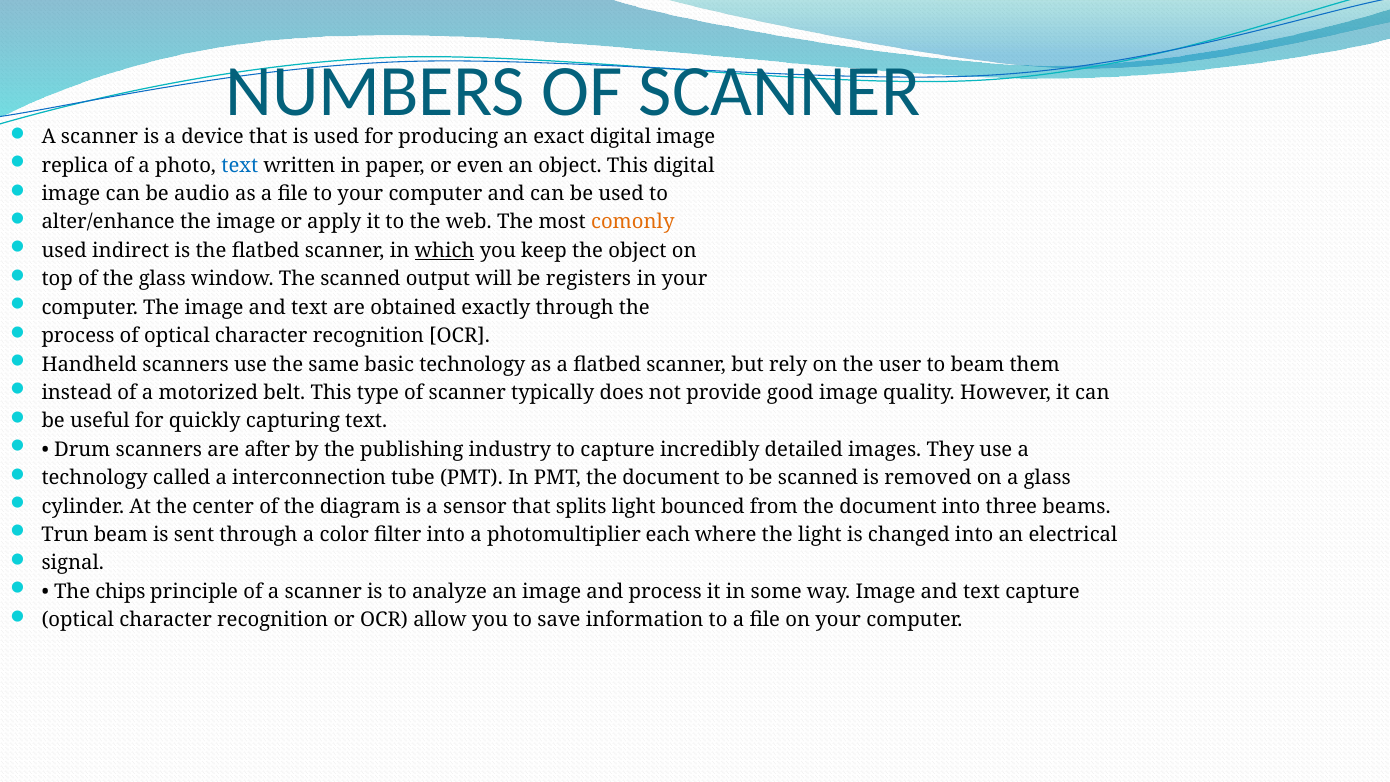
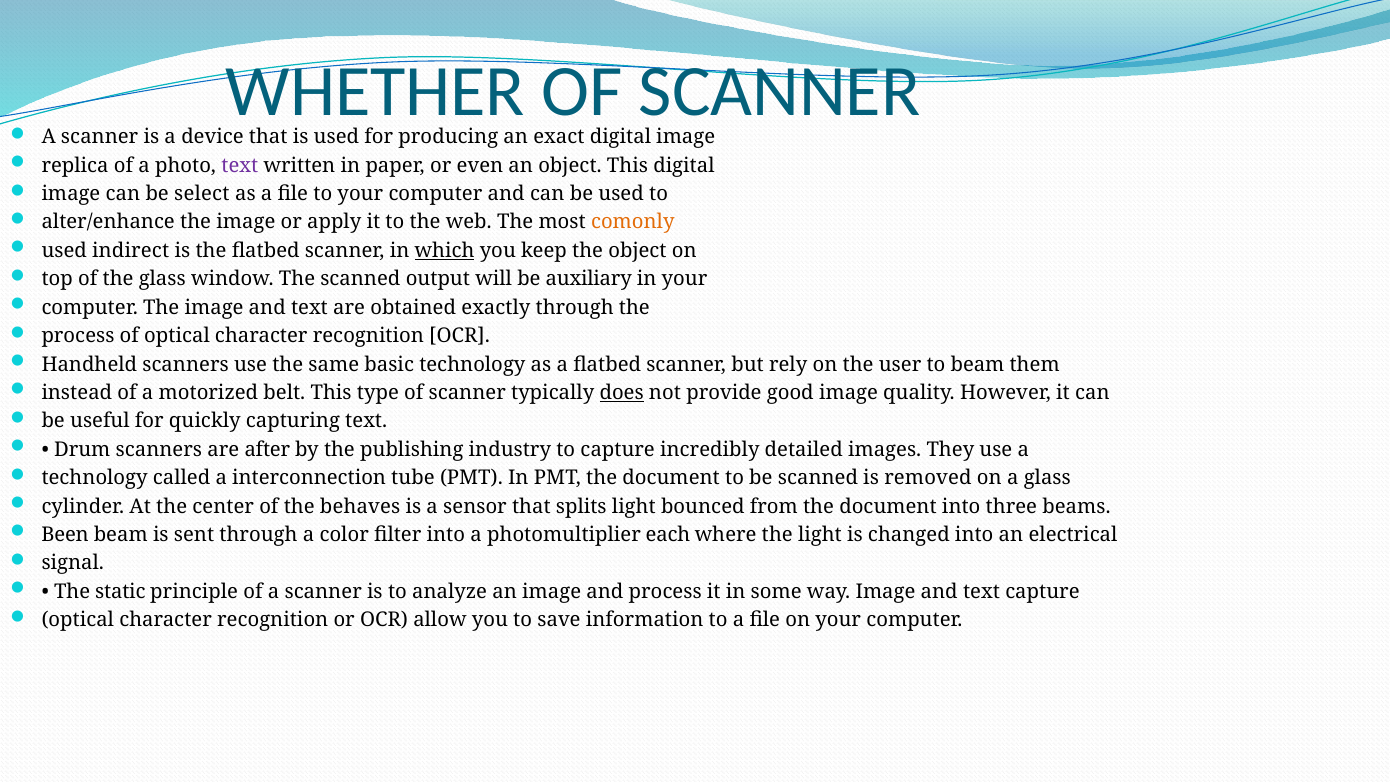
NUMBERS: NUMBERS -> WHETHER (375, 92)
text colour: blue -> purple (240, 165)
audio: audio -> select (202, 194)
registers: registers -> auxiliary (589, 279)
does underline: none -> present (622, 393)
diagram: diagram -> behaves (360, 506)
Trun: Trun -> Been (65, 535)
chips: chips -> static (120, 591)
